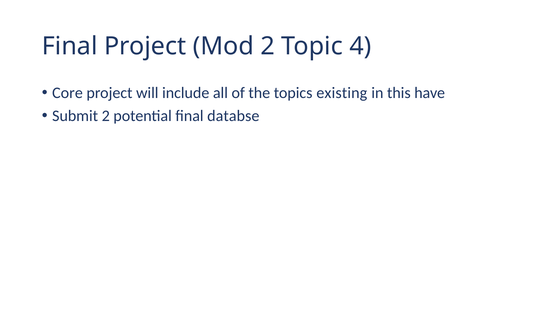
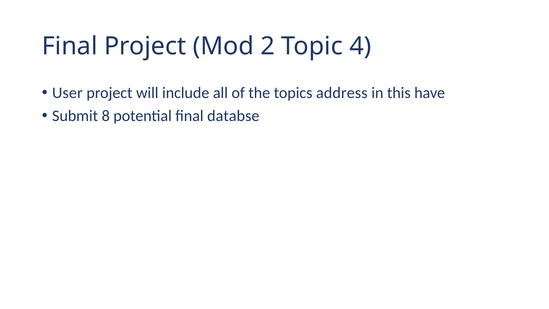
Core: Core -> User (67, 93)
existing: existing -> address (342, 93)
Submit 2: 2 -> 8 (106, 116)
